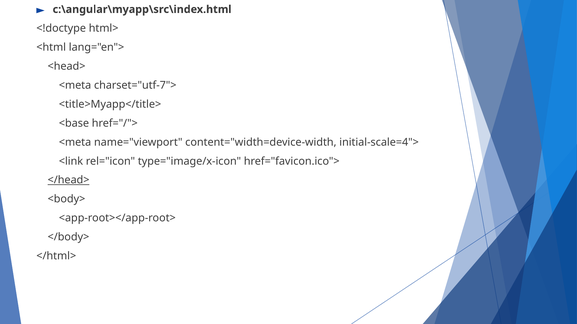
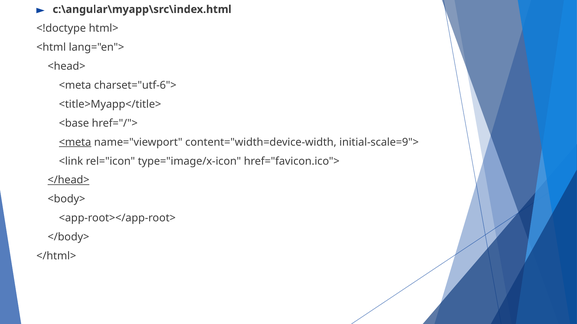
charset="utf-7">: charset="utf-7"> -> charset="utf-6"> (135, 85)
<meta underline: none -> present (75, 142)
initial-scale=4">: initial-scale=4"> -> initial-scale=9"> (379, 142)
